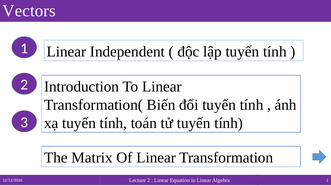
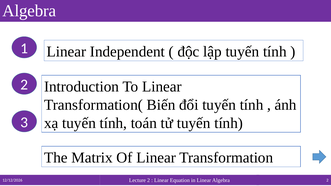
Vectors: Vectors -> Algebra (29, 11)
